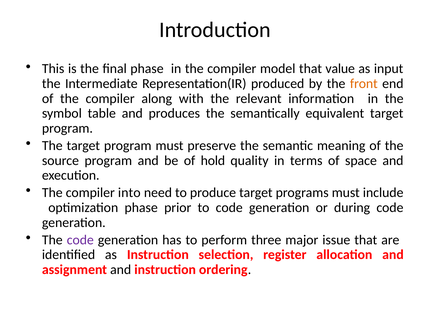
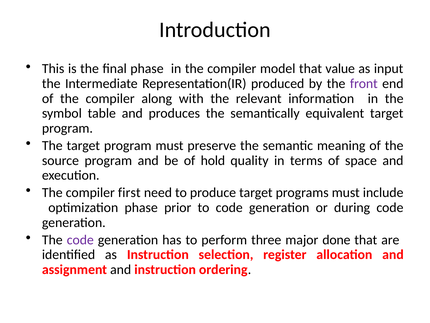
front colour: orange -> purple (364, 84)
into: into -> first (129, 192)
issue: issue -> done (336, 240)
